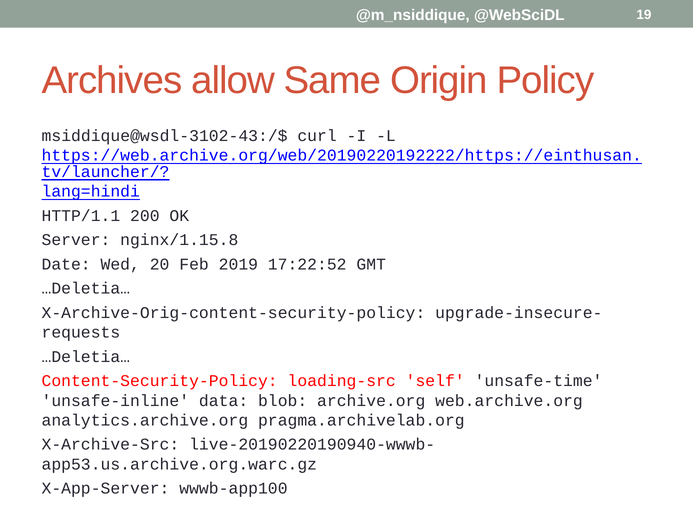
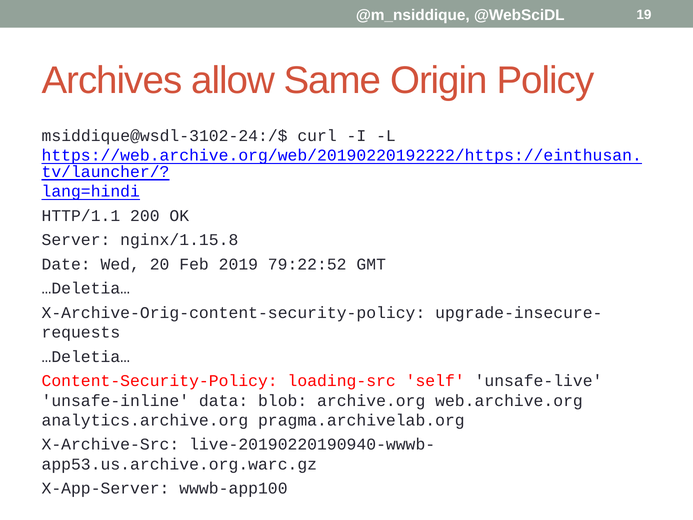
msiddique@wsdl-3102-43:/$: msiddique@wsdl-3102-43:/$ -> msiddique@wsdl-3102-24:/$ (165, 136)
17:22:52: 17:22:52 -> 79:22:52 (307, 264)
unsafe-time: unsafe-time -> unsafe-live (539, 381)
